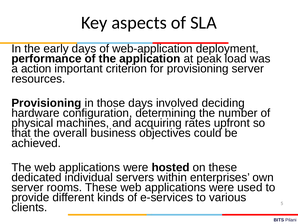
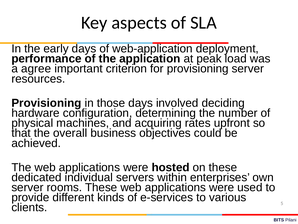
action: action -> agree (36, 69)
